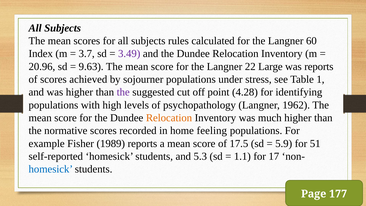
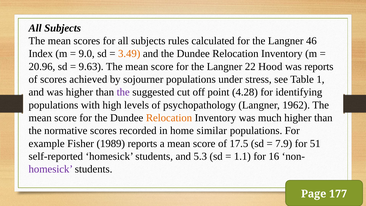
60: 60 -> 46 (311, 41)
3.7: 3.7 -> 9.0 (87, 54)
3.49 colour: purple -> orange (129, 54)
Large: Large -> Hood (270, 66)
feeling: feeling -> similar (212, 131)
5.9: 5.9 -> 7.9 (284, 143)
17: 17 -> 16 (274, 156)
homesick colour: blue -> purple (51, 169)
